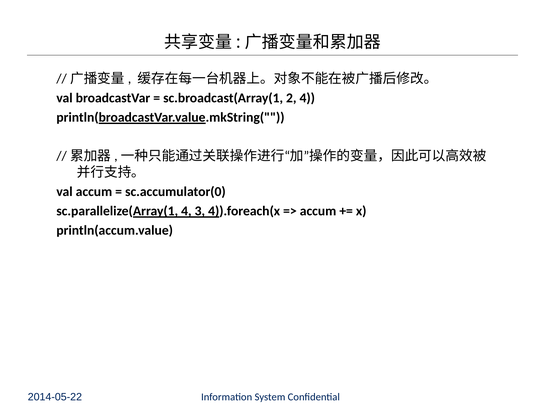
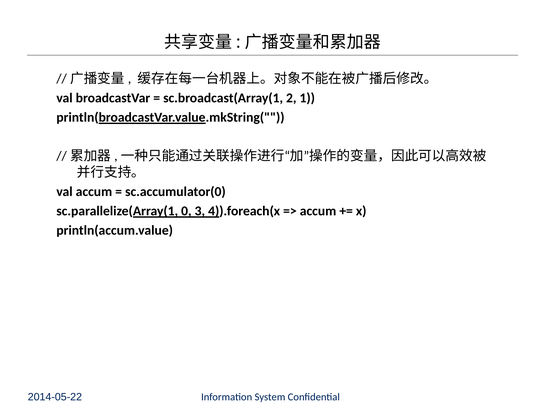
2 4: 4 -> 1 (307, 98)
sc.parallelize(Array(1 4: 4 -> 0 (186, 211)
